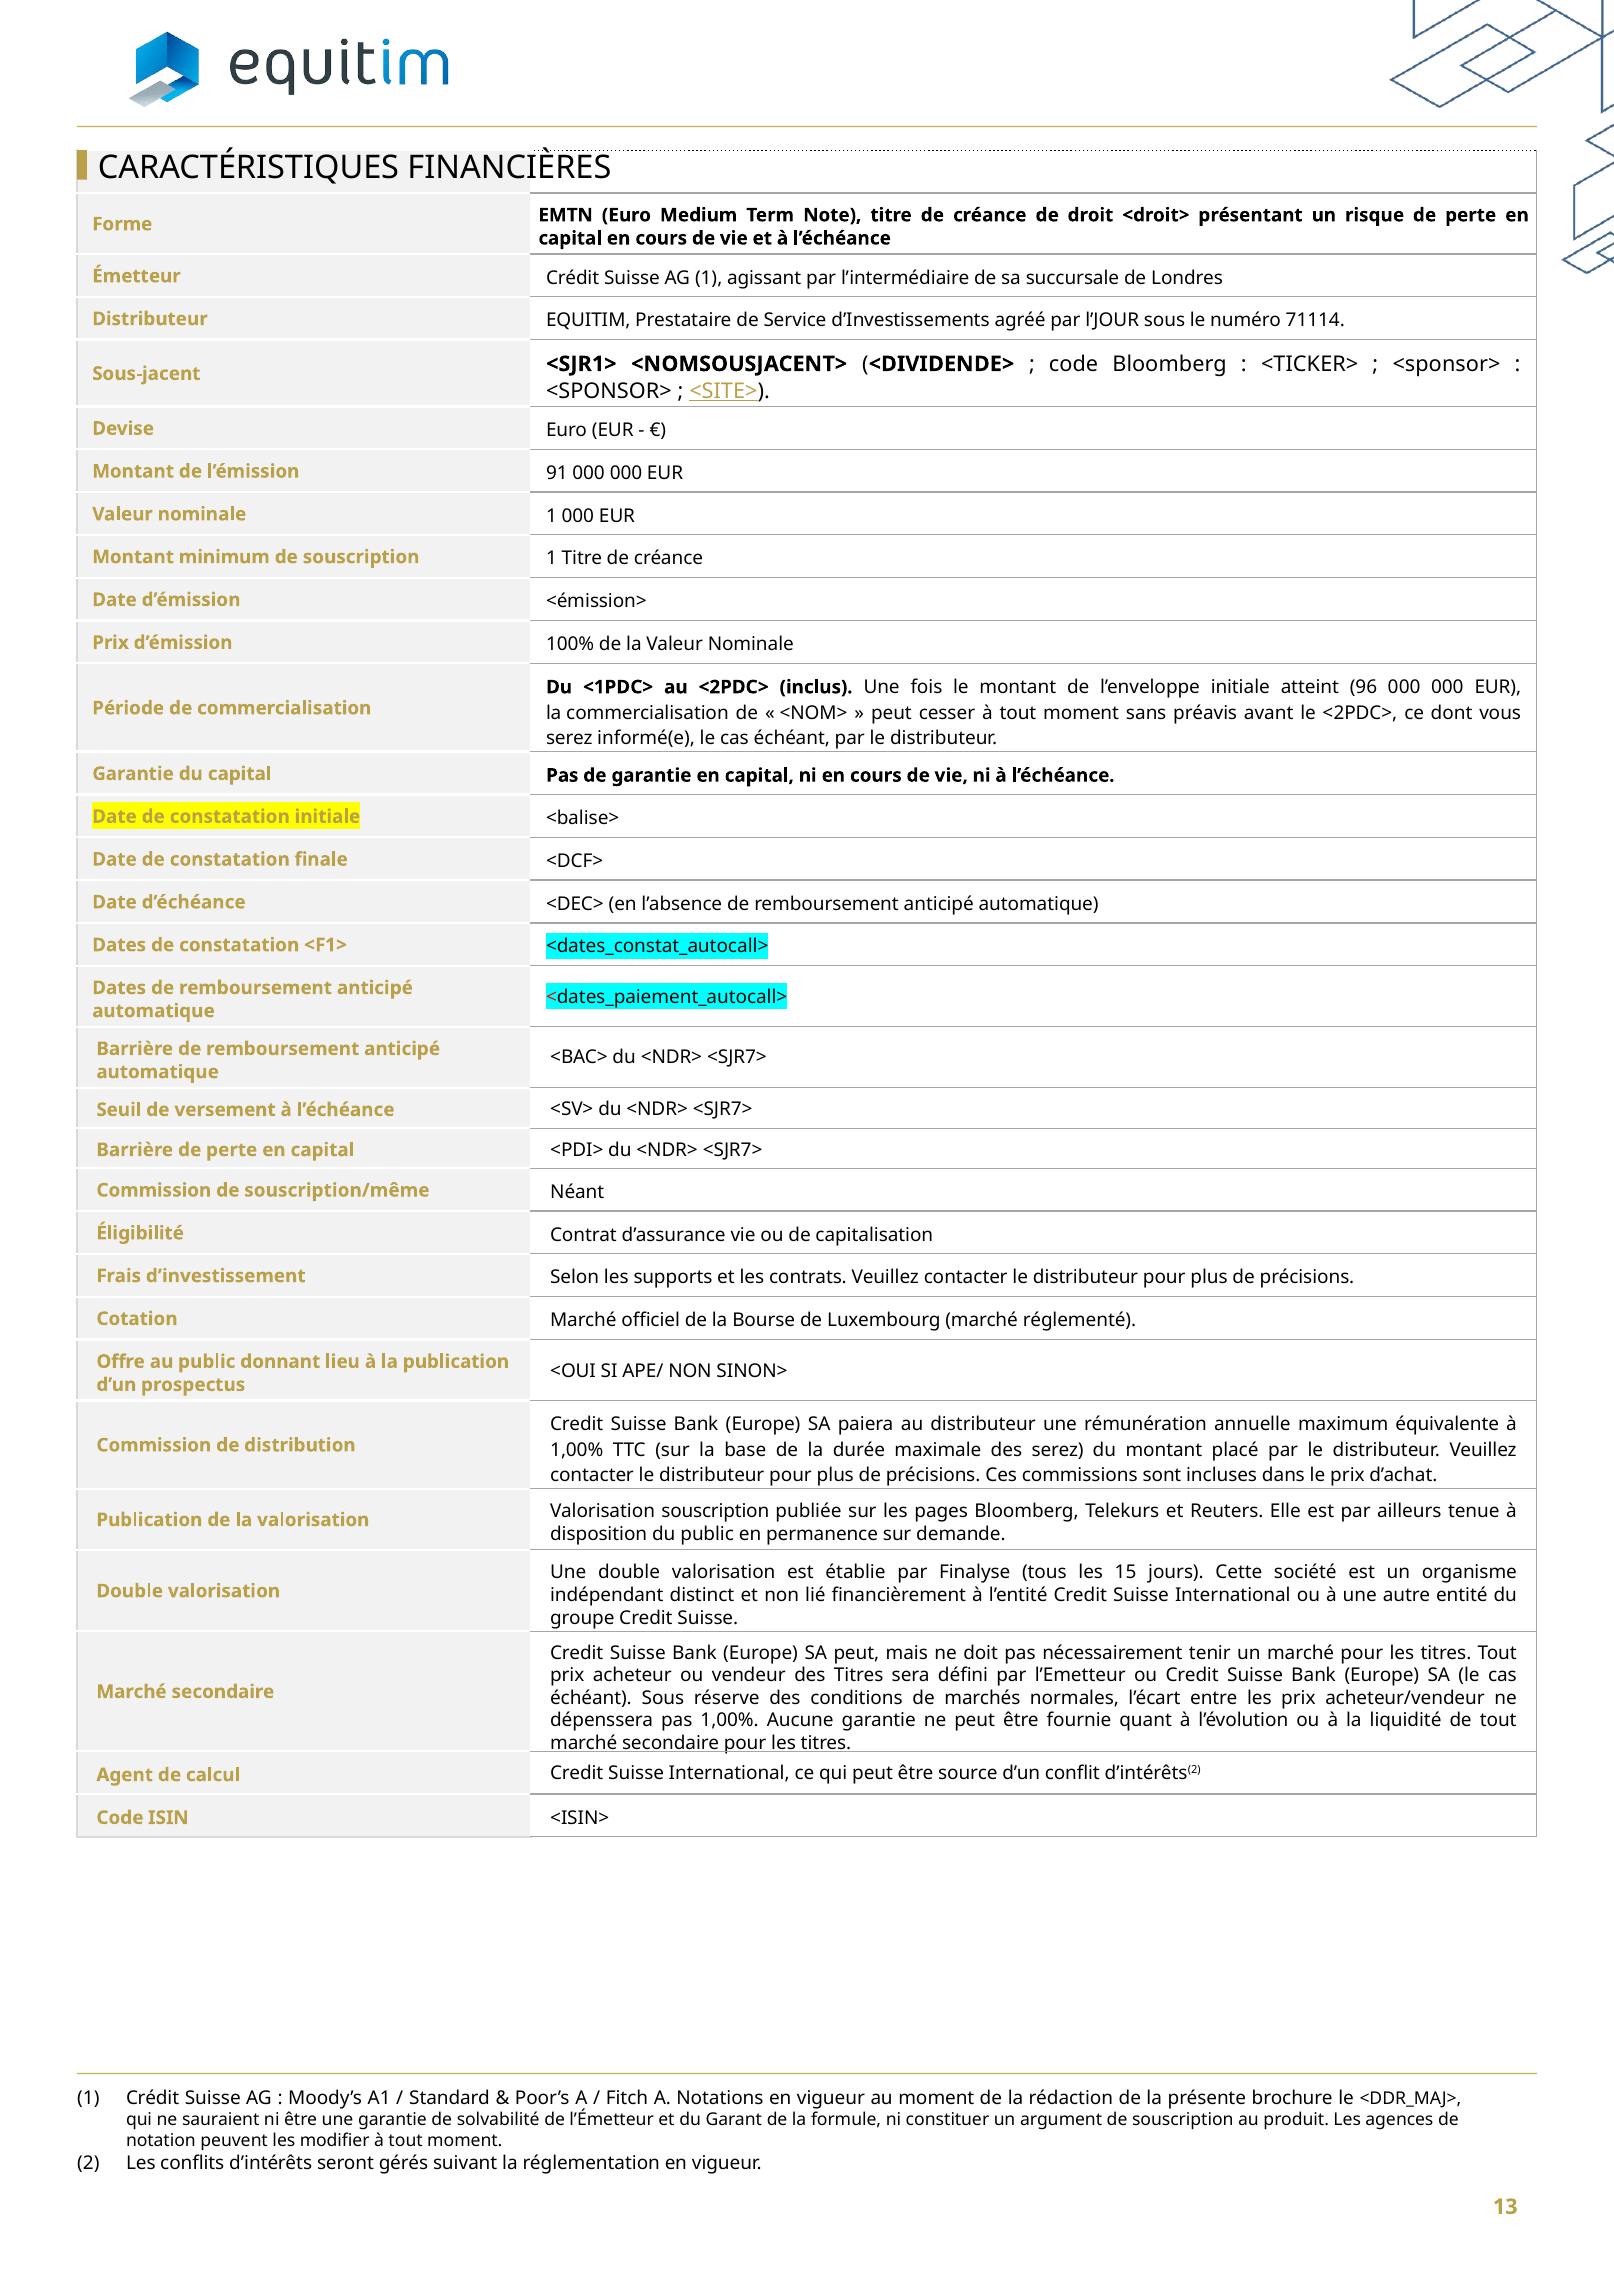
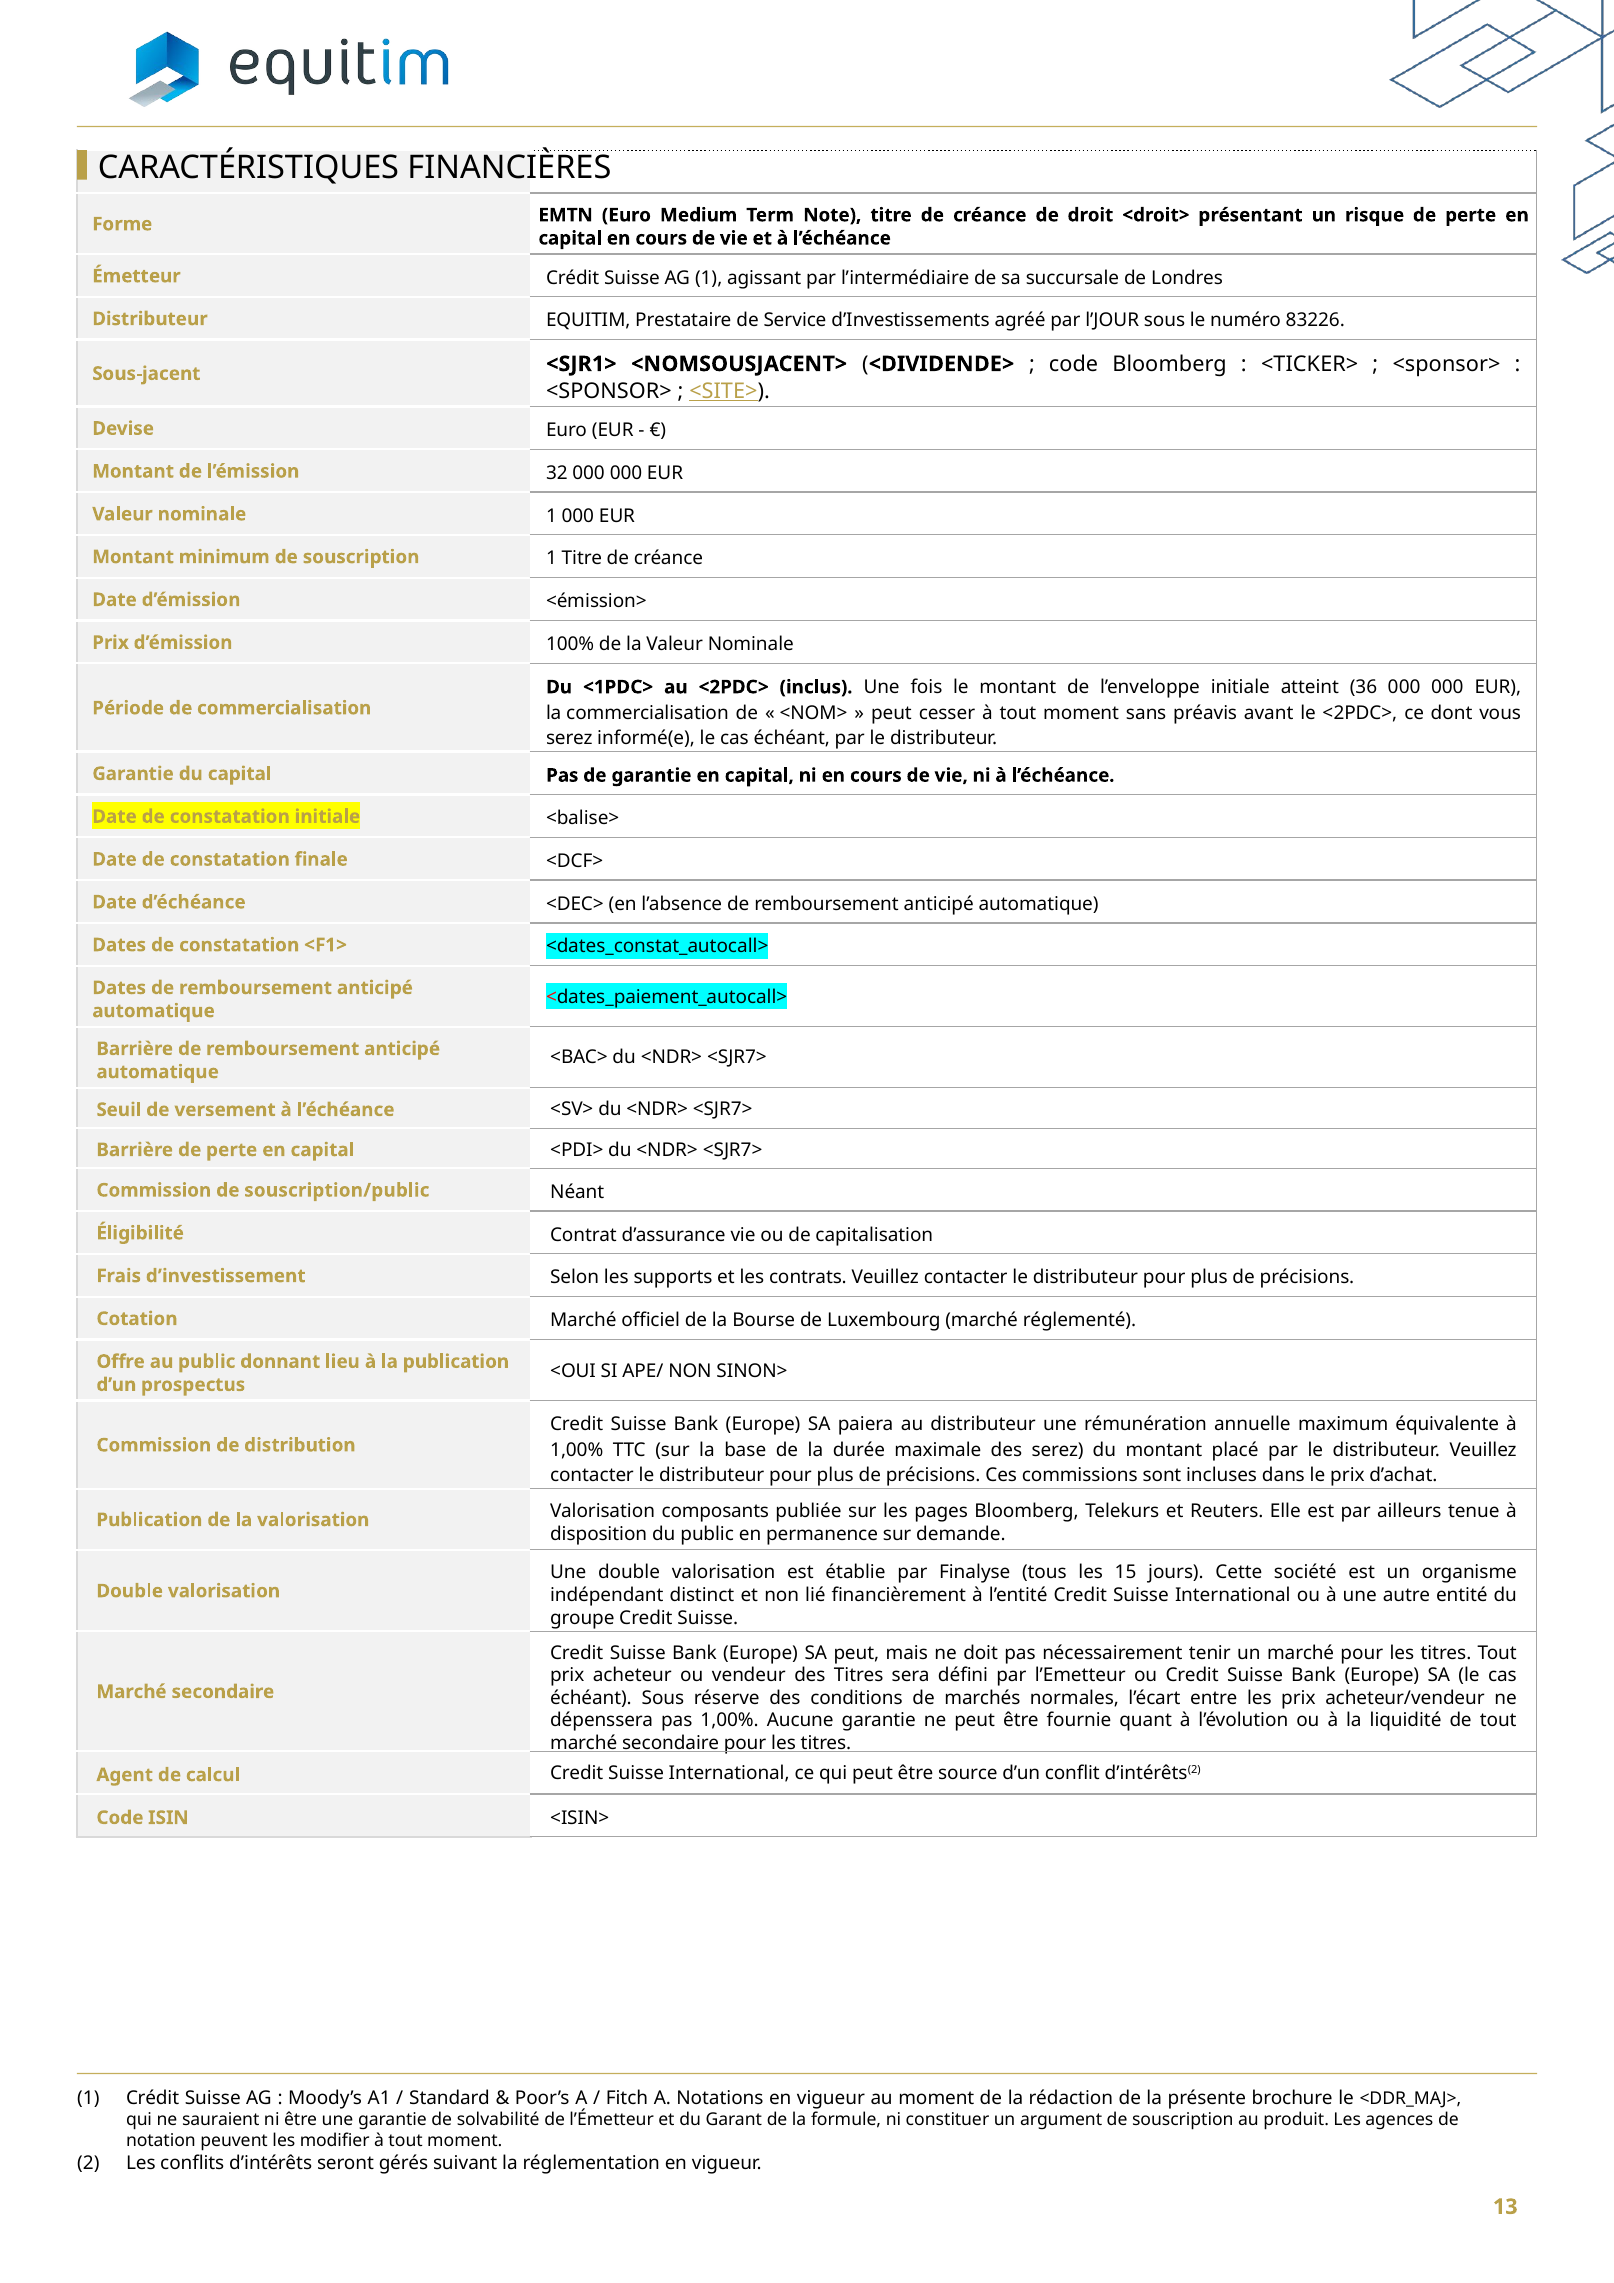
71114: 71114 -> 83226 (1315, 321)
91: 91 -> 32 (557, 473)
96: 96 -> 36 (1364, 687)
souscription/même: souscription/même -> souscription/public (337, 1190)
Valorisation souscription: souscription -> composants (715, 1511)
